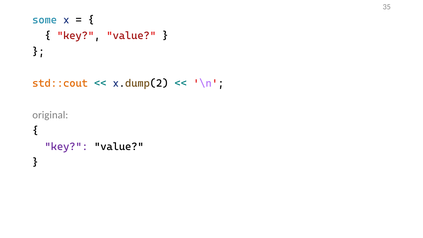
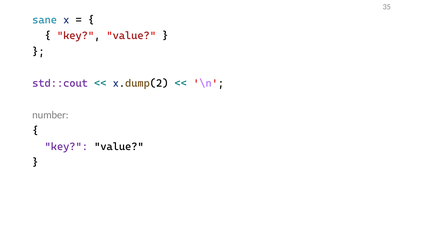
some: some -> sane (45, 20)
std::cout colour: orange -> purple (60, 83)
original: original -> number (50, 115)
